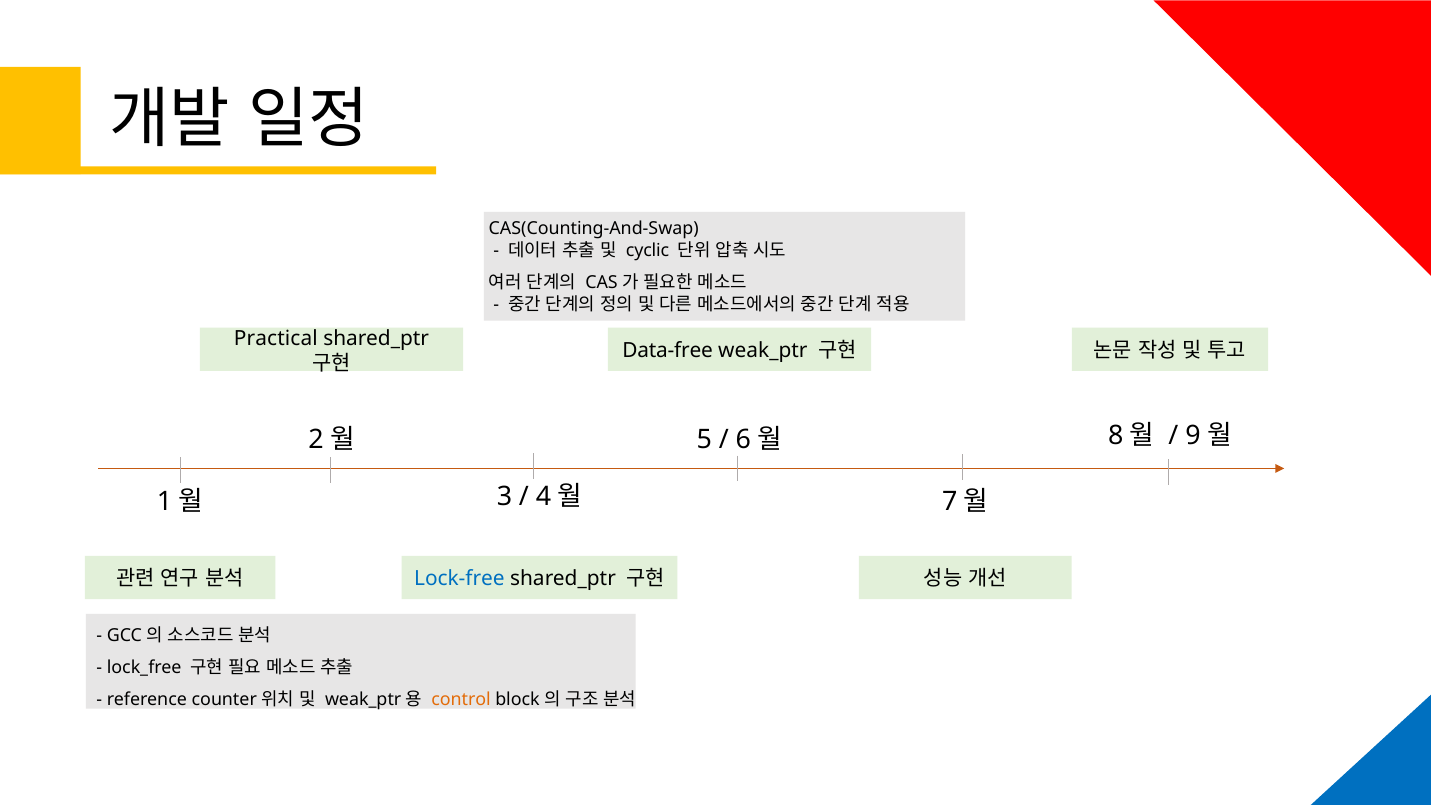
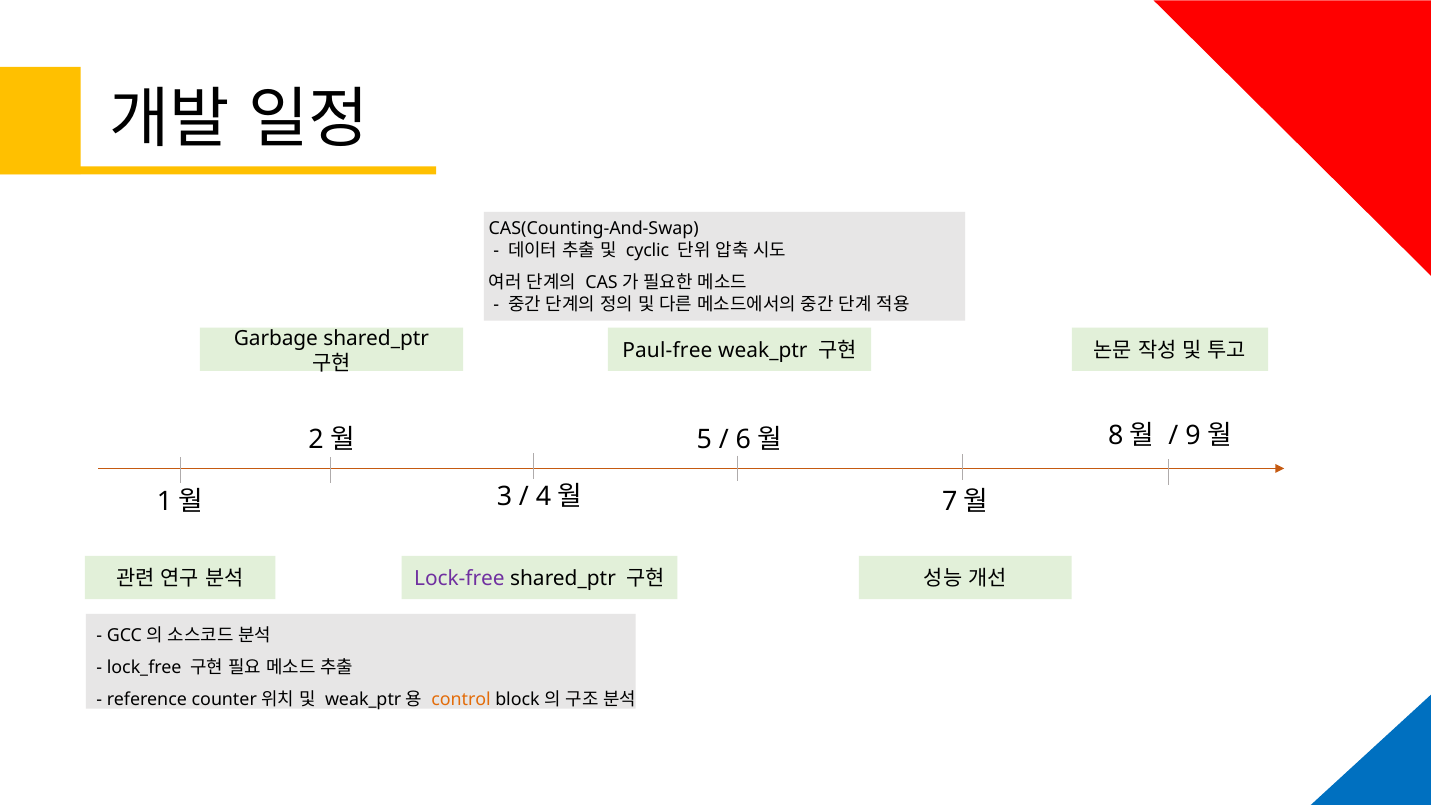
Practical: Practical -> Garbage (276, 338)
Data-free: Data-free -> Paul-free (667, 351)
Lock-free colour: blue -> purple (459, 579)
